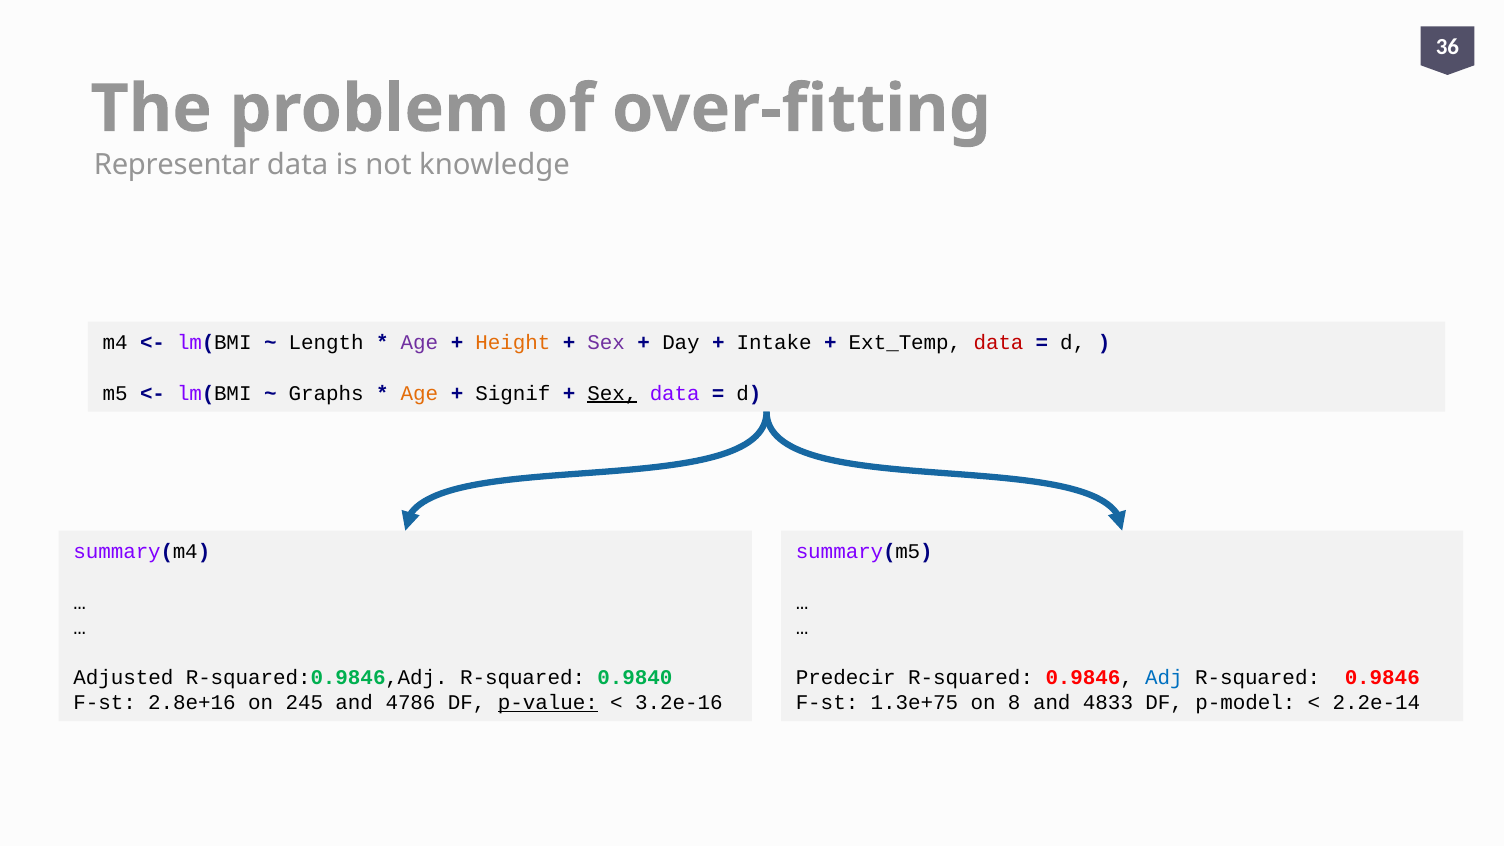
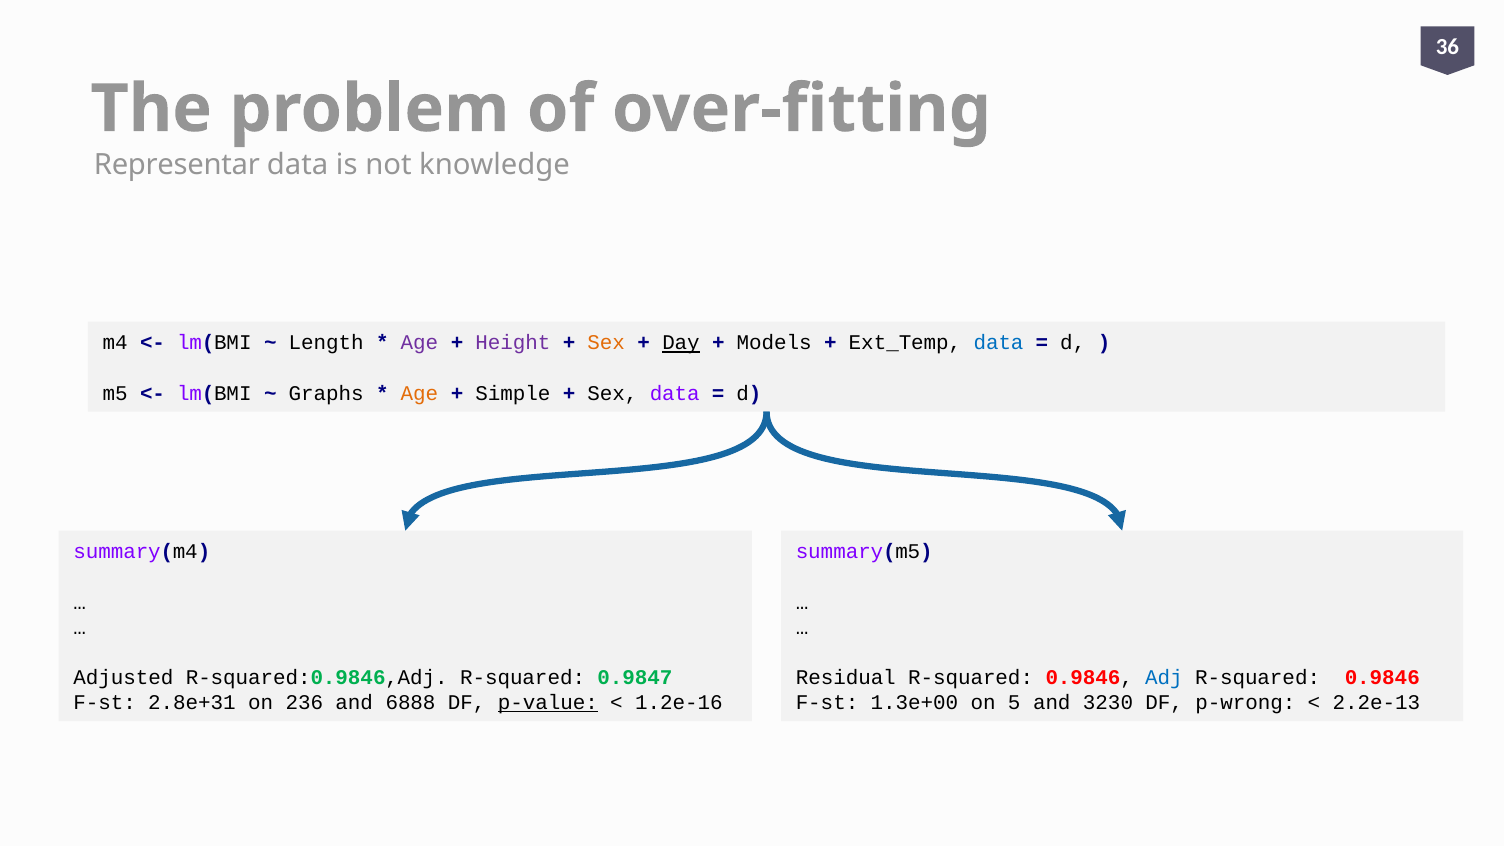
Height colour: orange -> purple (513, 343)
Sex colour: purple -> orange (606, 343)
Day underline: none -> present (681, 343)
Intake: Intake -> Models (774, 343)
data colour: red -> blue (999, 343)
Signif: Signif -> Simple (513, 393)
Sex underline: present -> none (612, 393)
0.9840: 0.9840 -> 0.9847 (635, 678)
Predecir: Predecir -> Residual (846, 678)
2.8e+16: 2.8e+16 -> 2.8e+31 (192, 703)
245: 245 -> 236 (304, 703)
4786: 4786 -> 6888 (411, 703)
3.2e-16: 3.2e-16 -> 1.2e-16 (679, 703)
1.3e+75: 1.3e+75 -> 1.3e+00 (914, 703)
8: 8 -> 5 (1014, 703)
4833: 4833 -> 3230 (1108, 703)
p-model: p-model -> p-wrong (1245, 703)
2.2e-14: 2.2e-14 -> 2.2e-13 (1376, 703)
